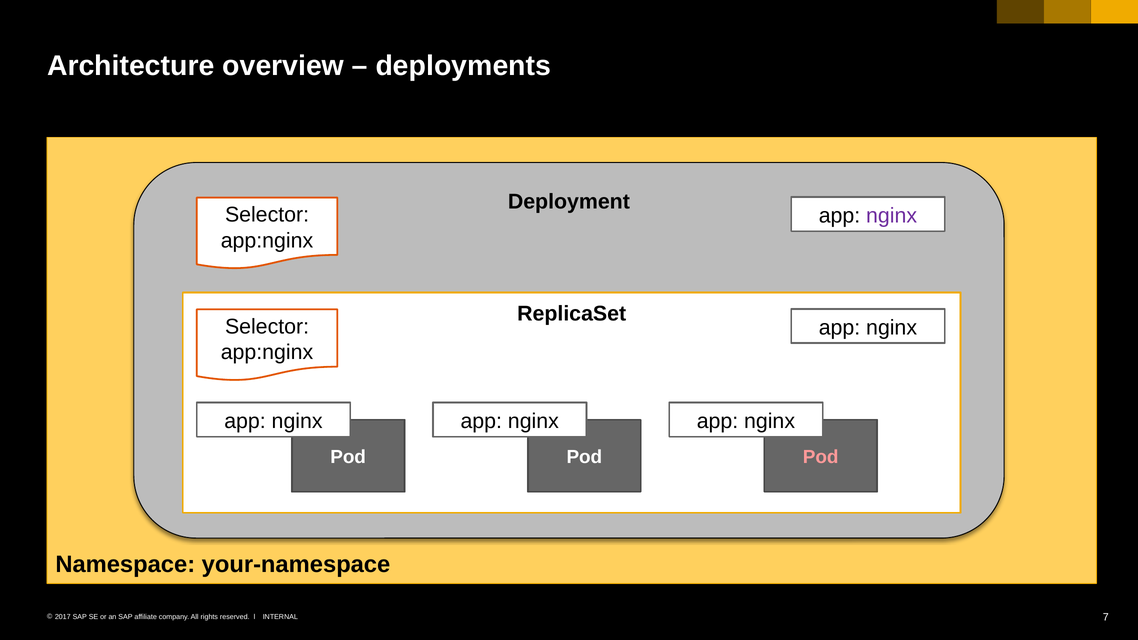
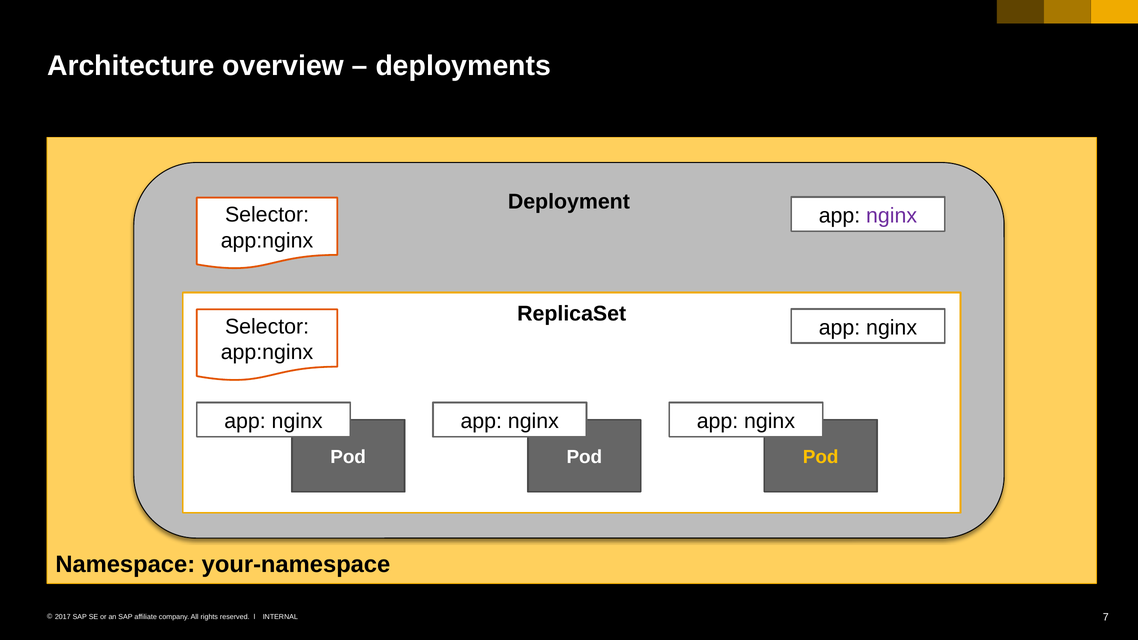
Pod colour: pink -> yellow (821, 457)
